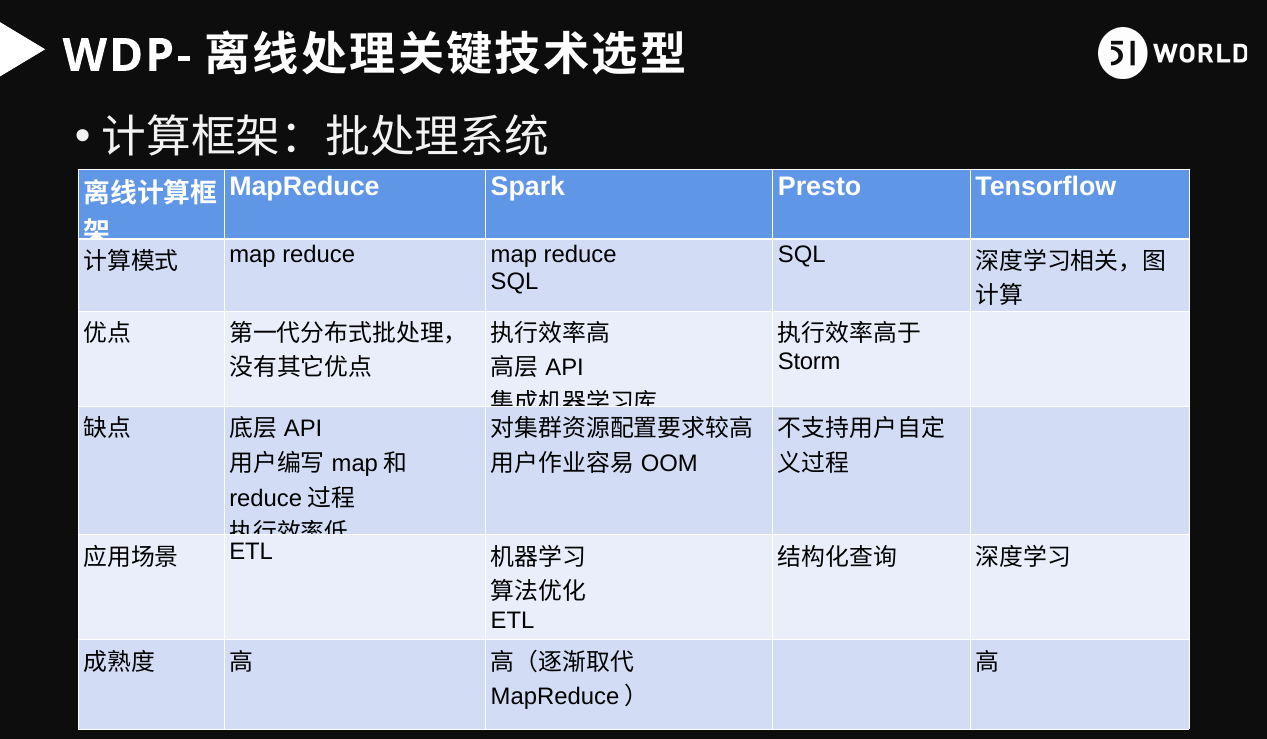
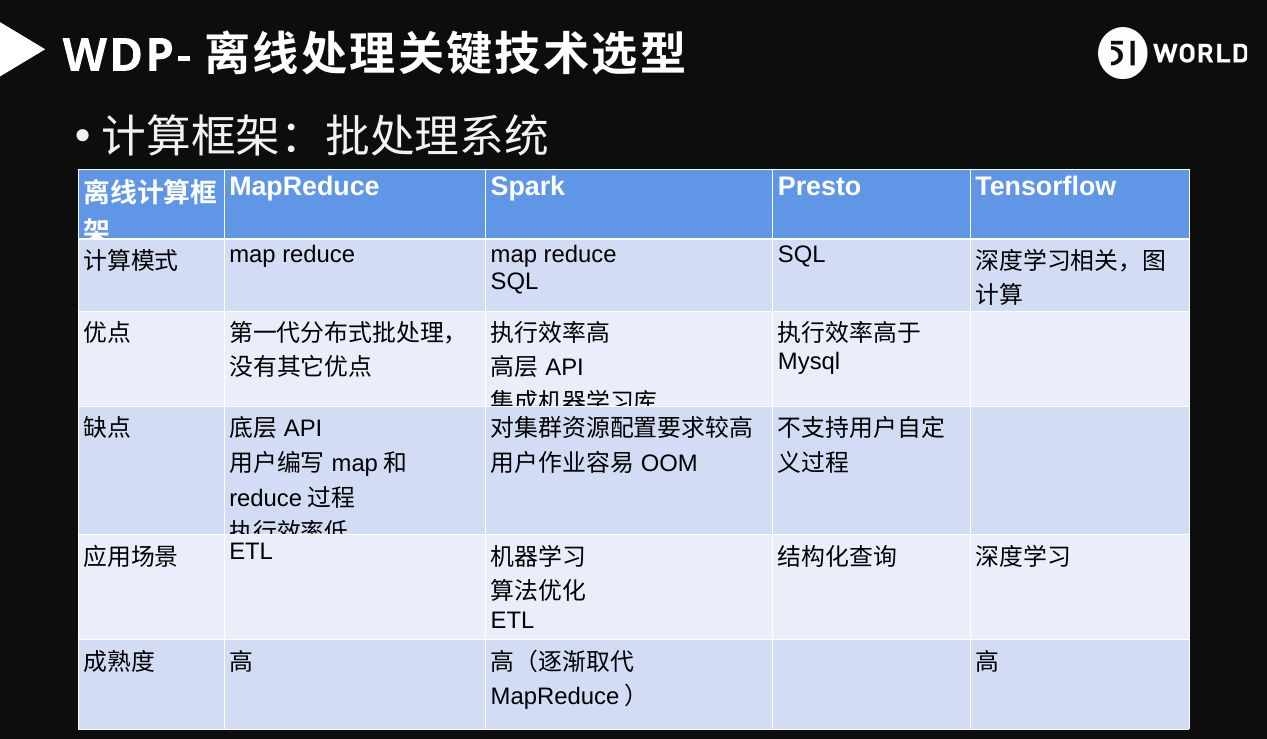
Storm: Storm -> Mysql (809, 362)
